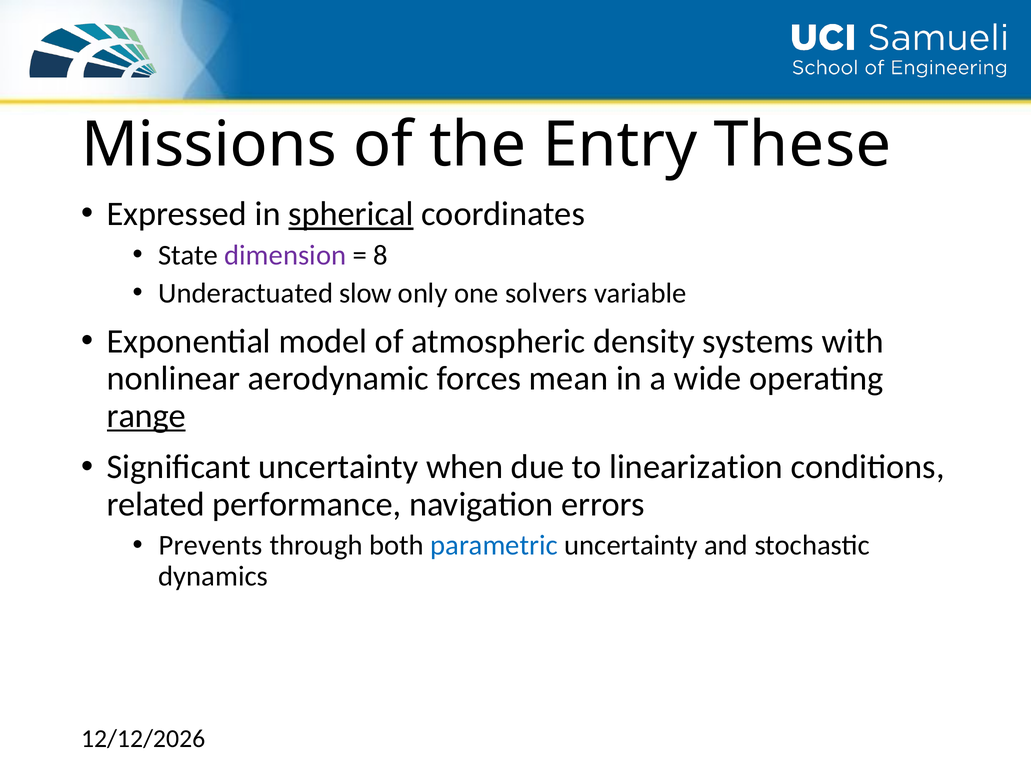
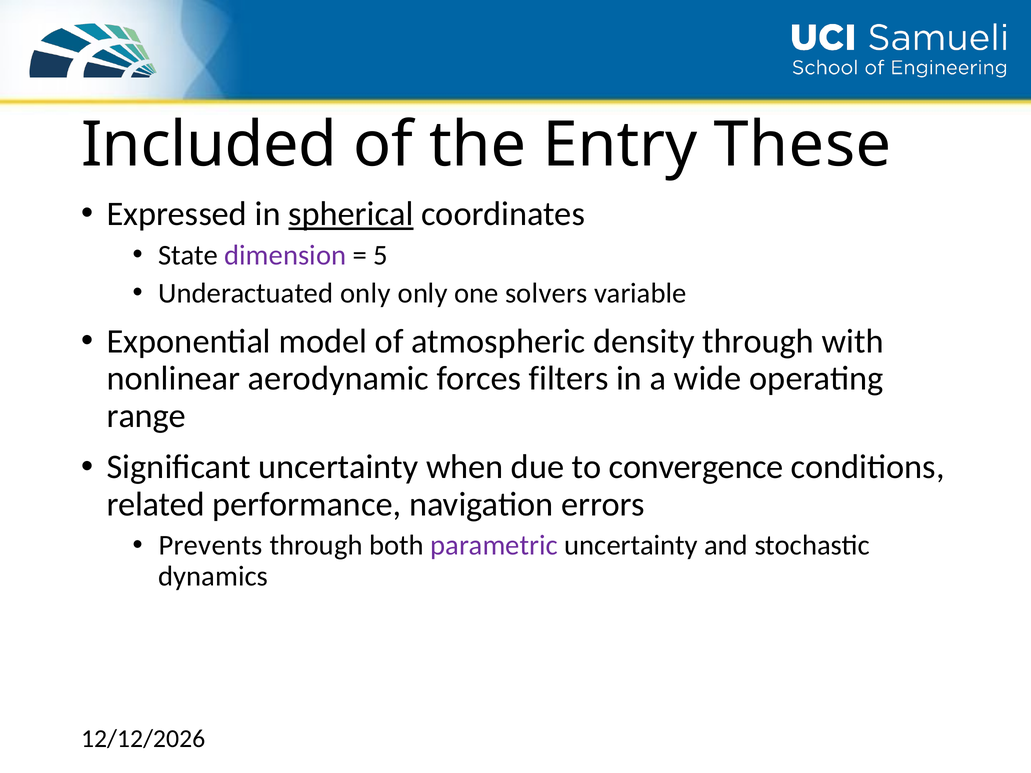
Missions: Missions -> Included (209, 145)
8: 8 -> 5 (381, 255)
Underactuated slow: slow -> only (365, 293)
density systems: systems -> through (758, 342)
mean: mean -> filters (569, 379)
range underline: present -> none (146, 416)
linearization: linearization -> convergence (696, 467)
parametric colour: blue -> purple (494, 546)
